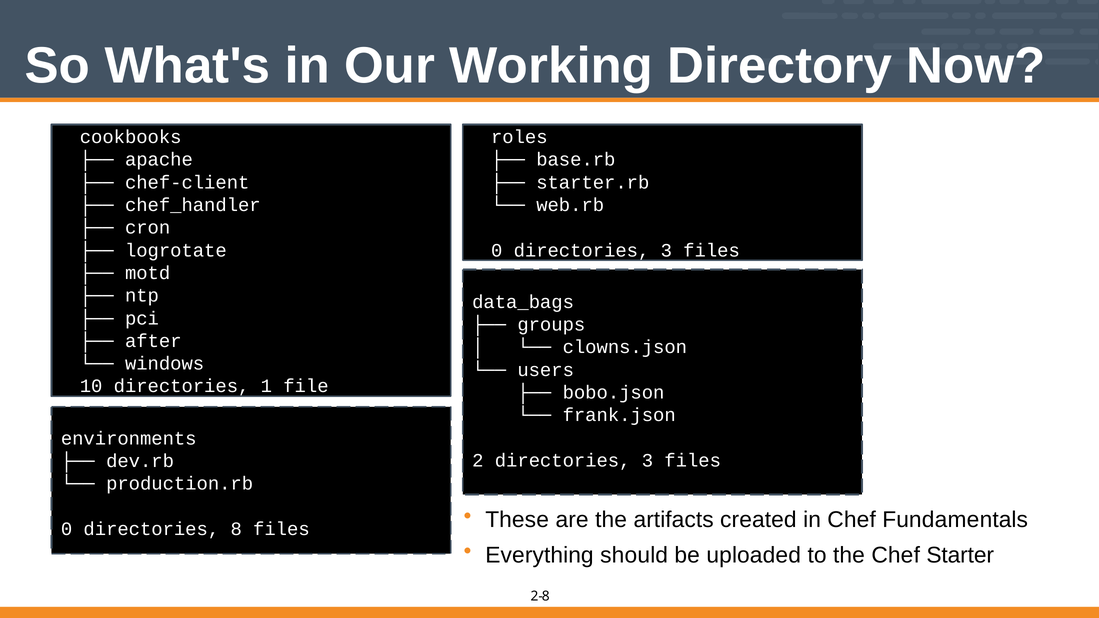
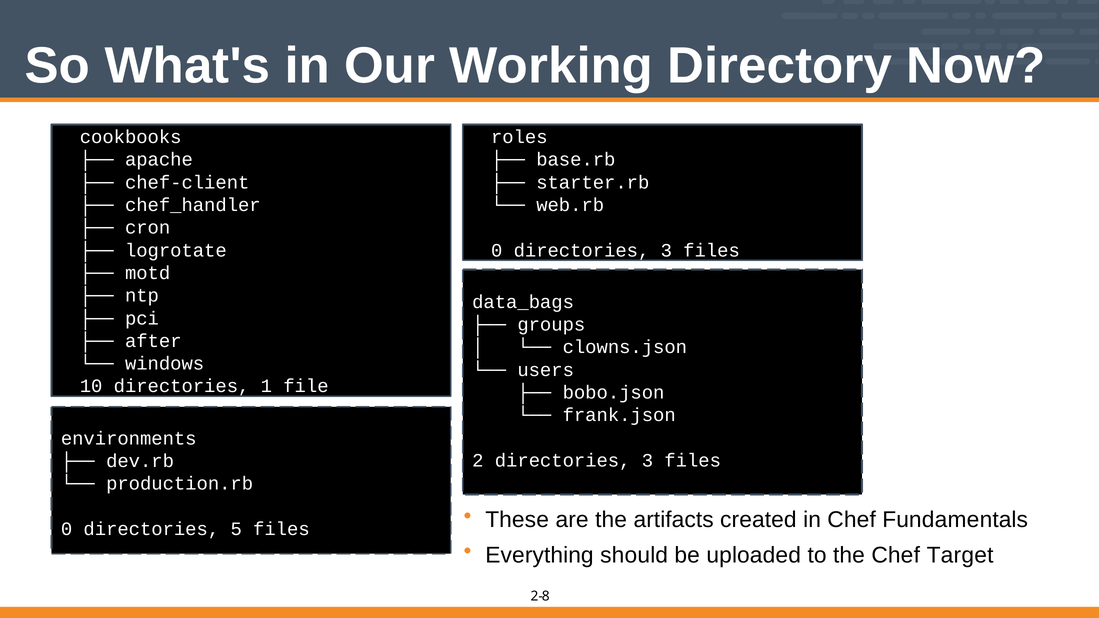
directories 8: 8 -> 5 (236, 529)
Starter: Starter -> Target (960, 555)
